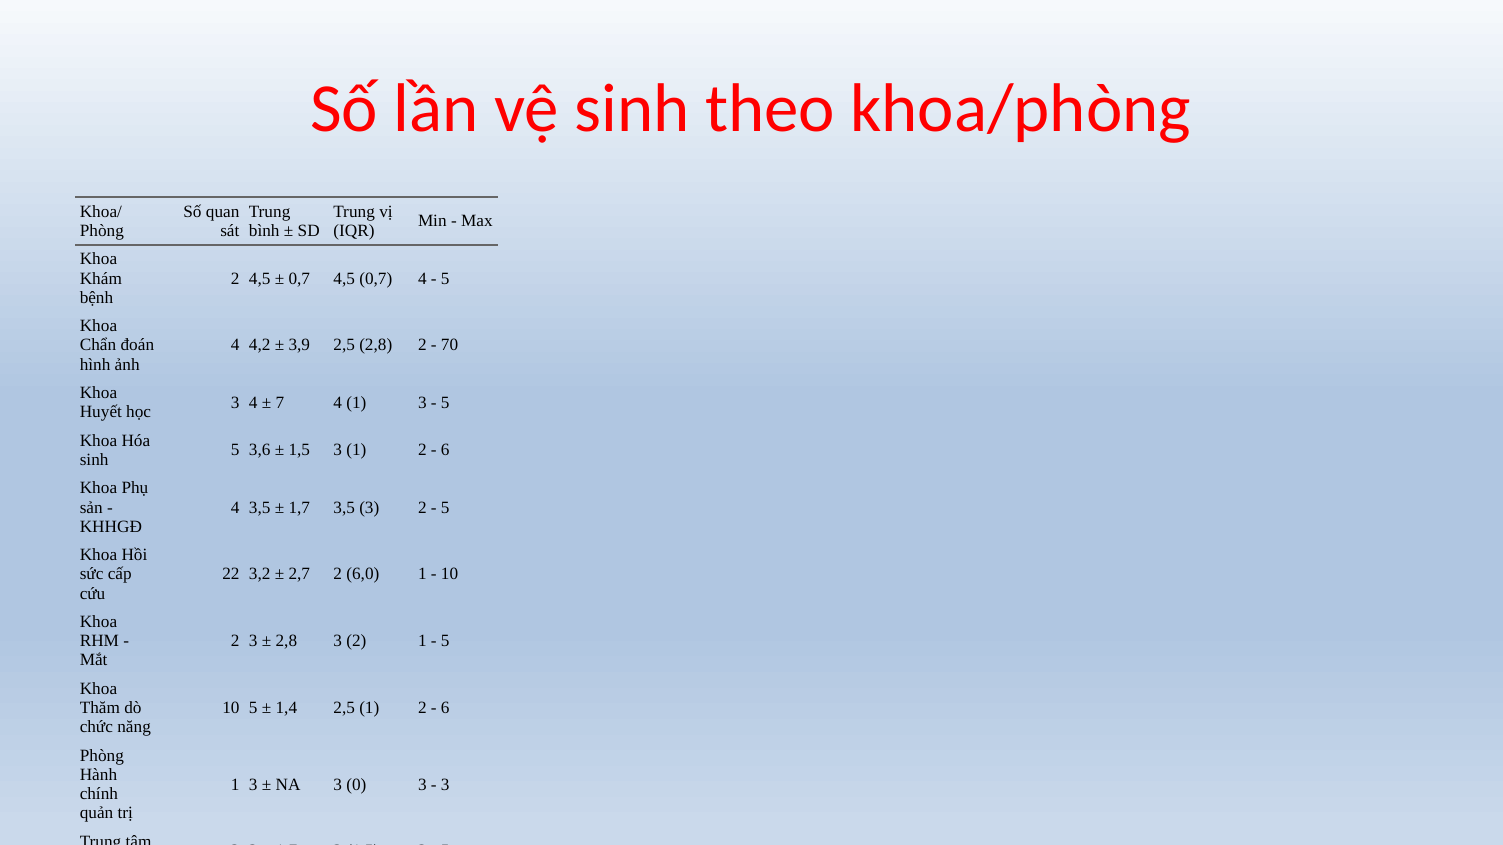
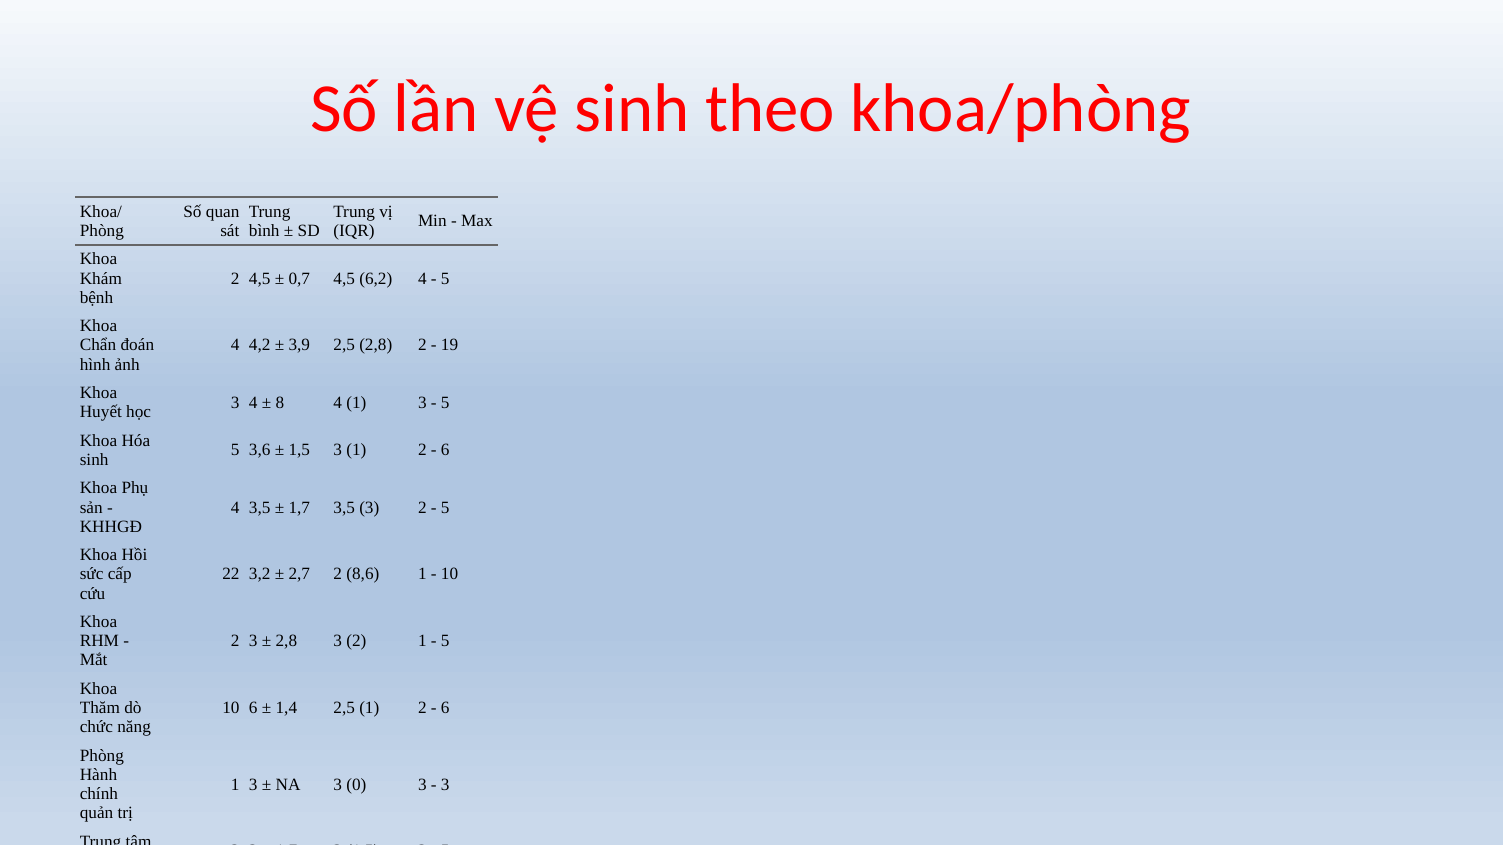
4,5 0,7: 0,7 -> 6,2 (376, 279)
70: 70 -> 19 (450, 345)
7: 7 -> 8 (280, 403)
6,0: 6,0 -> 8,6 (363, 575)
10 5: 5 -> 6 (253, 708)
